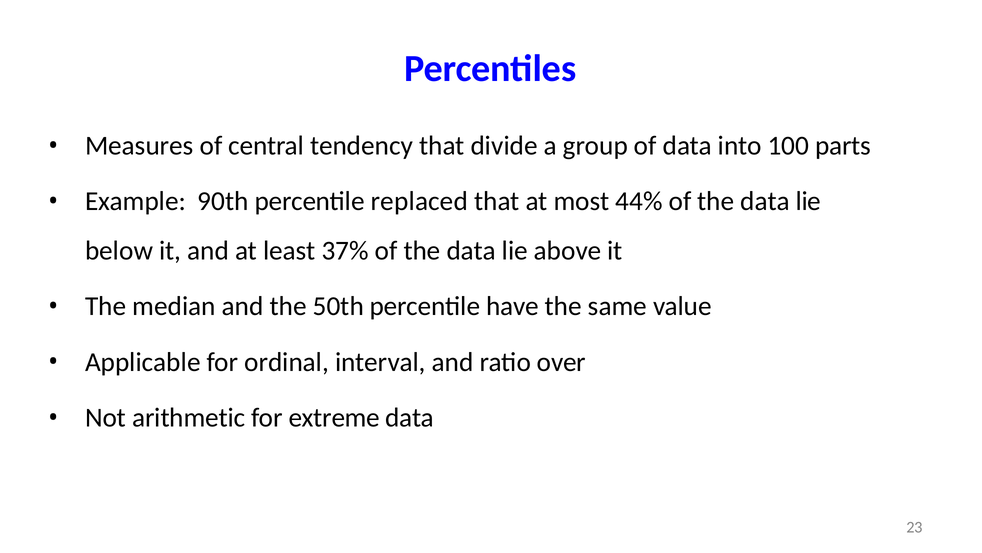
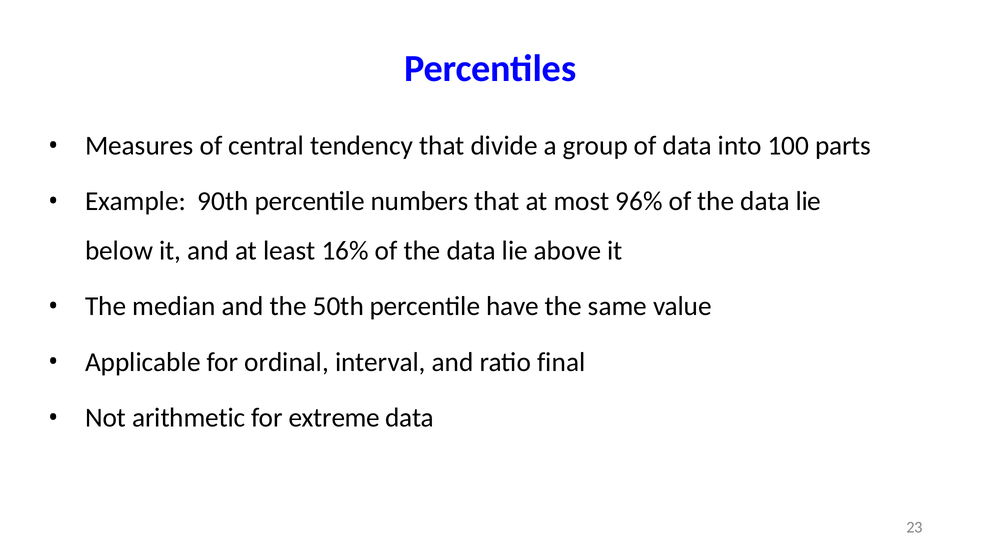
replaced: replaced -> numbers (420, 201)
44%: 44% -> 96% (639, 201)
37%: 37% -> 16% (345, 250)
over: over -> final (561, 362)
